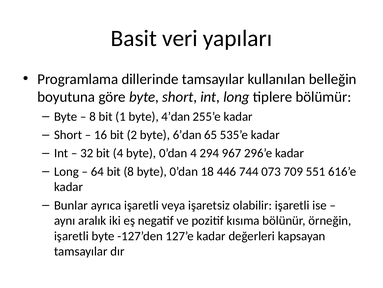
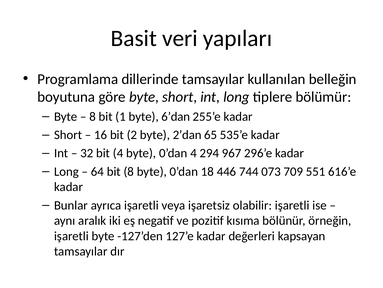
4’dan: 4’dan -> 6’dan (176, 116)
6’dan: 6’dan -> 2’dan (187, 135)
